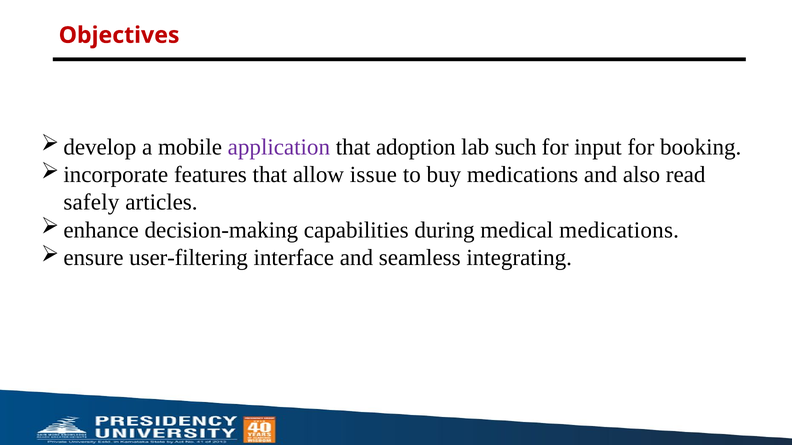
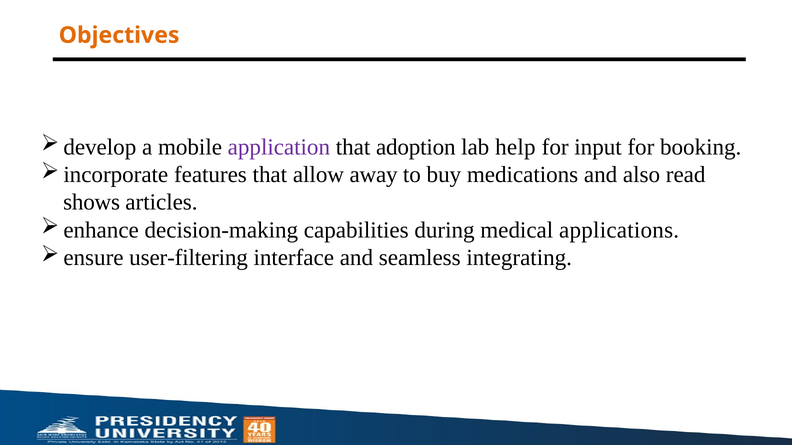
Objectives colour: red -> orange (119, 35)
such: such -> help (515, 147)
issue: issue -> away (374, 175)
safely: safely -> shows (92, 203)
medical medications: medications -> applications (619, 230)
